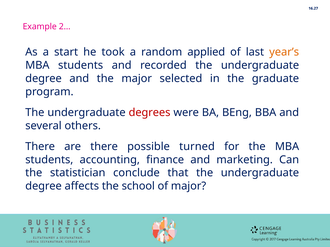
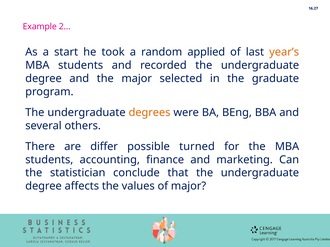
degrees colour: red -> orange (150, 113)
are there: there -> differ (104, 147)
school: school -> values (138, 186)
